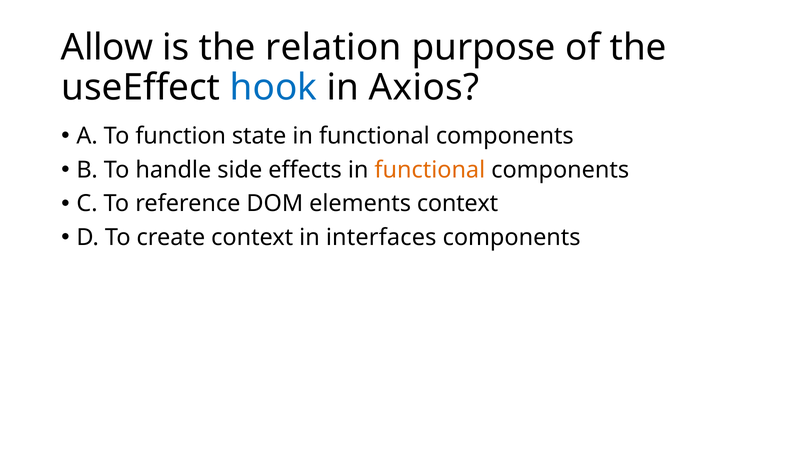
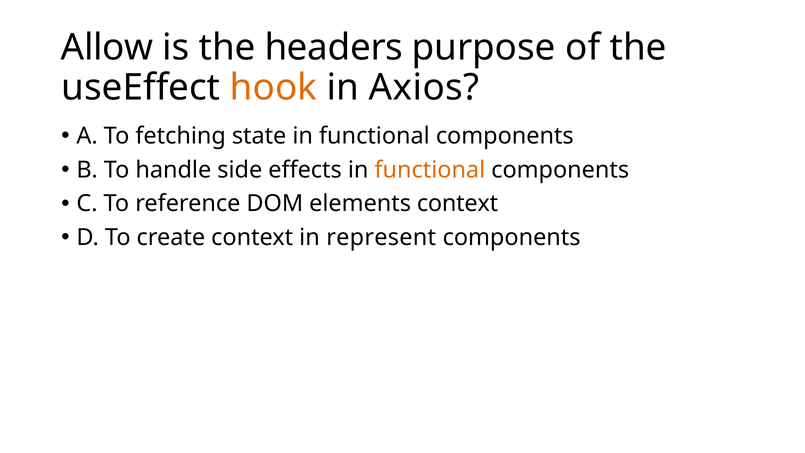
relation: relation -> headers (334, 48)
hook colour: blue -> orange (273, 88)
function: function -> fetching (181, 136)
interfaces: interfaces -> represent (381, 237)
